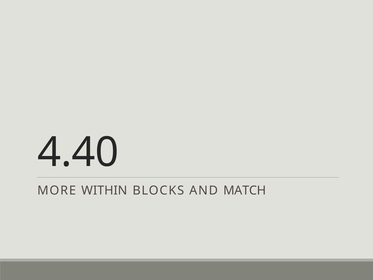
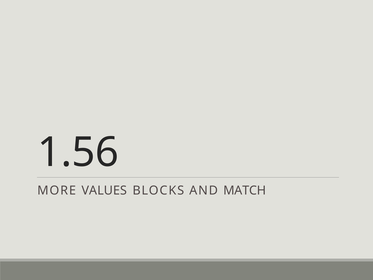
4.40: 4.40 -> 1.56 (78, 152)
WITHIN: WITHIN -> VALUES (104, 190)
